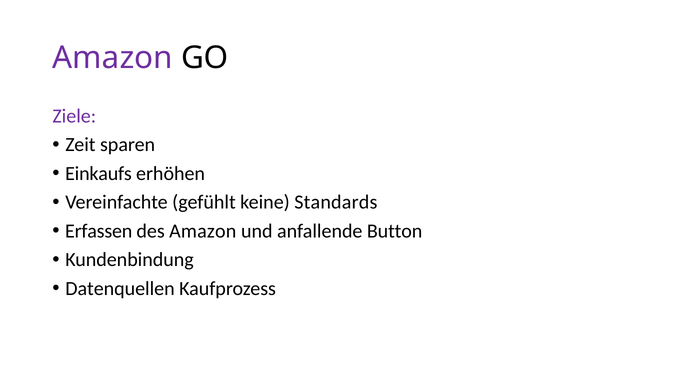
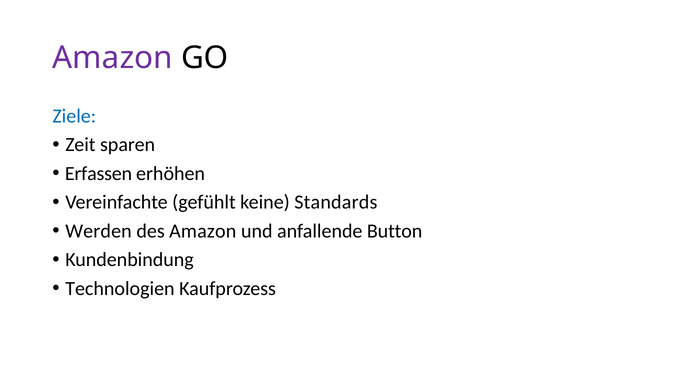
Ziele colour: purple -> blue (74, 116)
Einkaufs: Einkaufs -> Erfassen (98, 174)
Erfassen: Erfassen -> Werden (99, 231)
Datenquellen: Datenquellen -> Technologien (120, 289)
